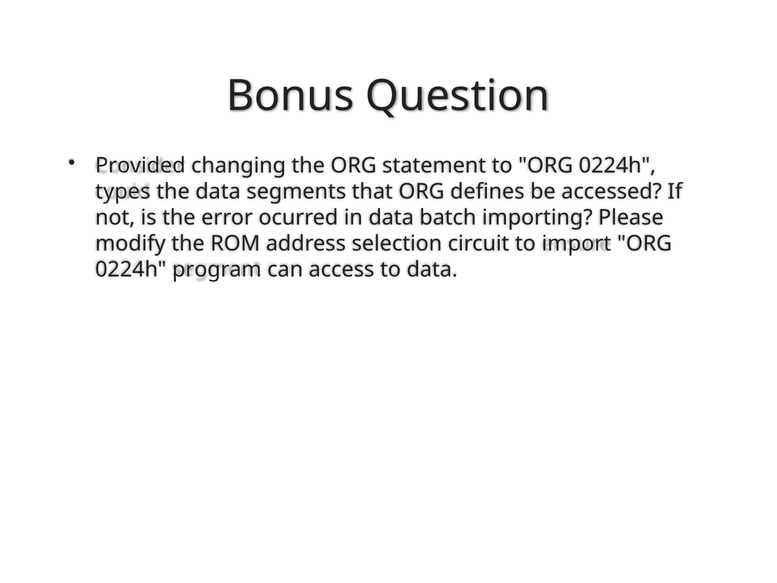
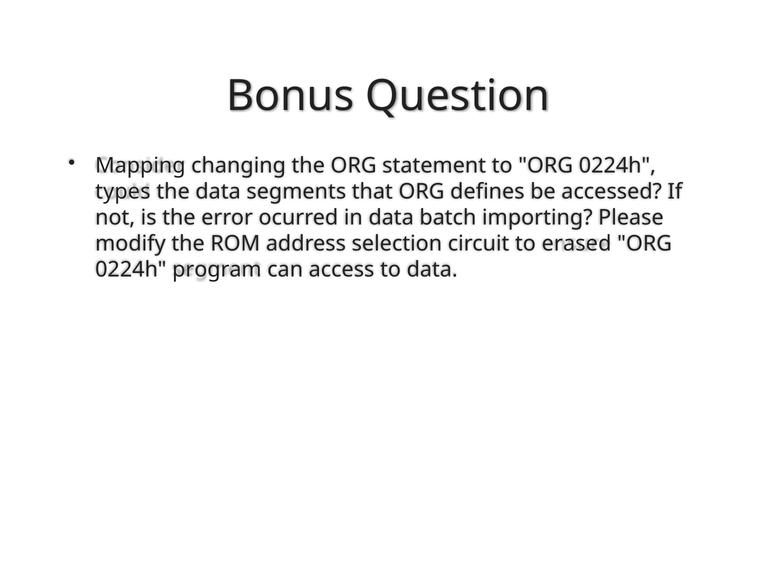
Provided: Provided -> Mapping (140, 166)
import: import -> erased (577, 243)
